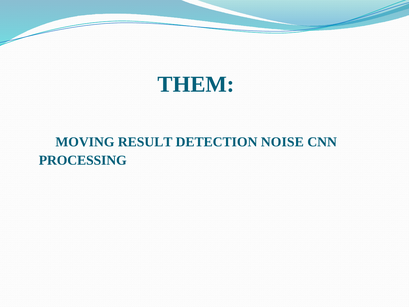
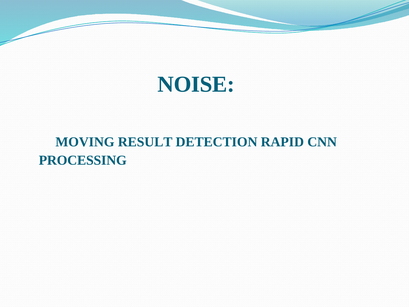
THEM: THEM -> NOISE (196, 84)
NOISE: NOISE -> RAPID (282, 142)
